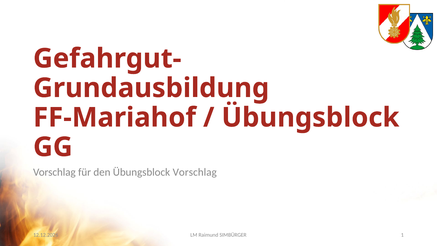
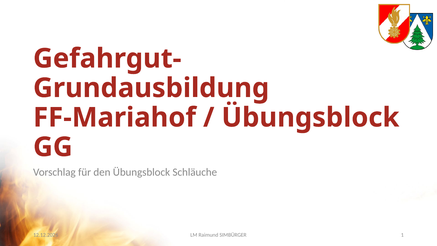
Übungsblock Vorschlag: Vorschlag -> Schläuche (195, 172)
